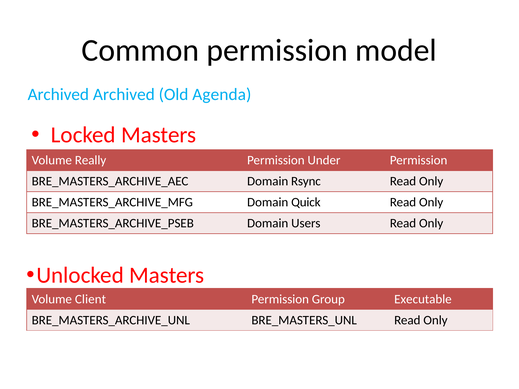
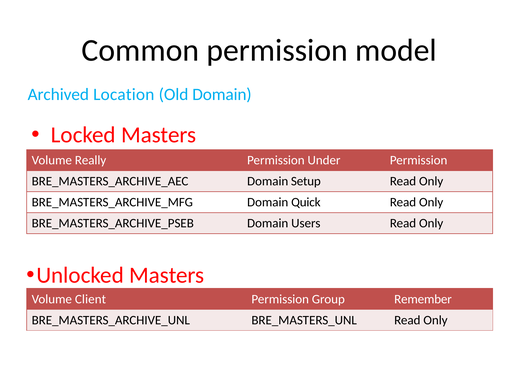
Archived Archived: Archived -> Location (124, 94)
Old Agenda: Agenda -> Domain (222, 94)
Rsync: Rsync -> Setup (306, 181)
Executable: Executable -> Remember (423, 299)
